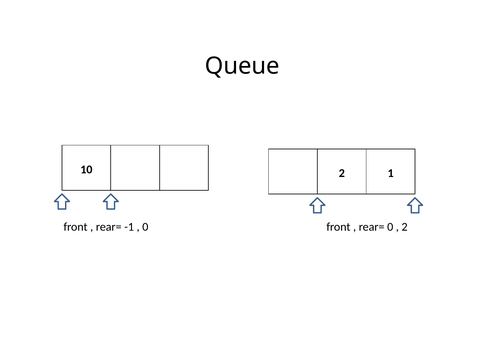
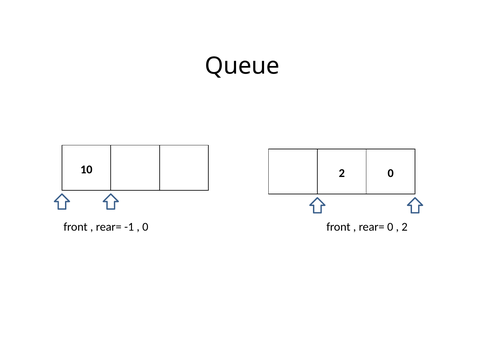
2 1: 1 -> 0 (391, 173)
